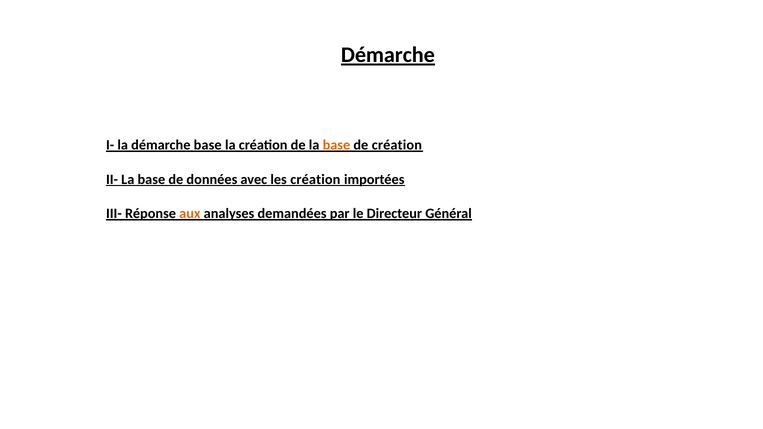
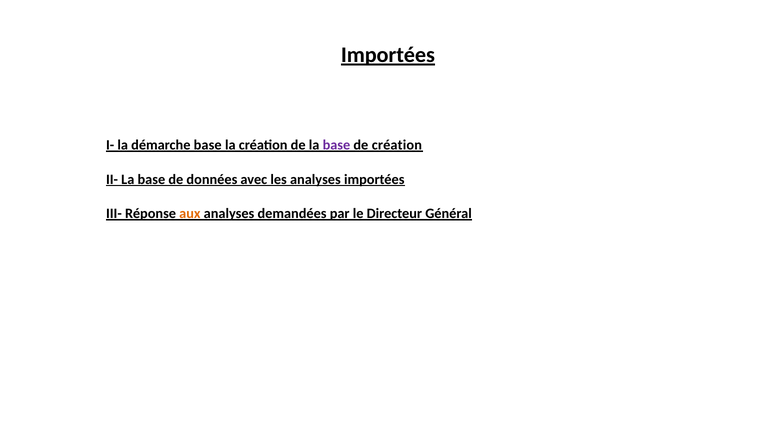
Démarche: Démarche -> Importées (388, 55)
base colour: orange -> purple (336, 145)
les création: création -> analyses (315, 179)
